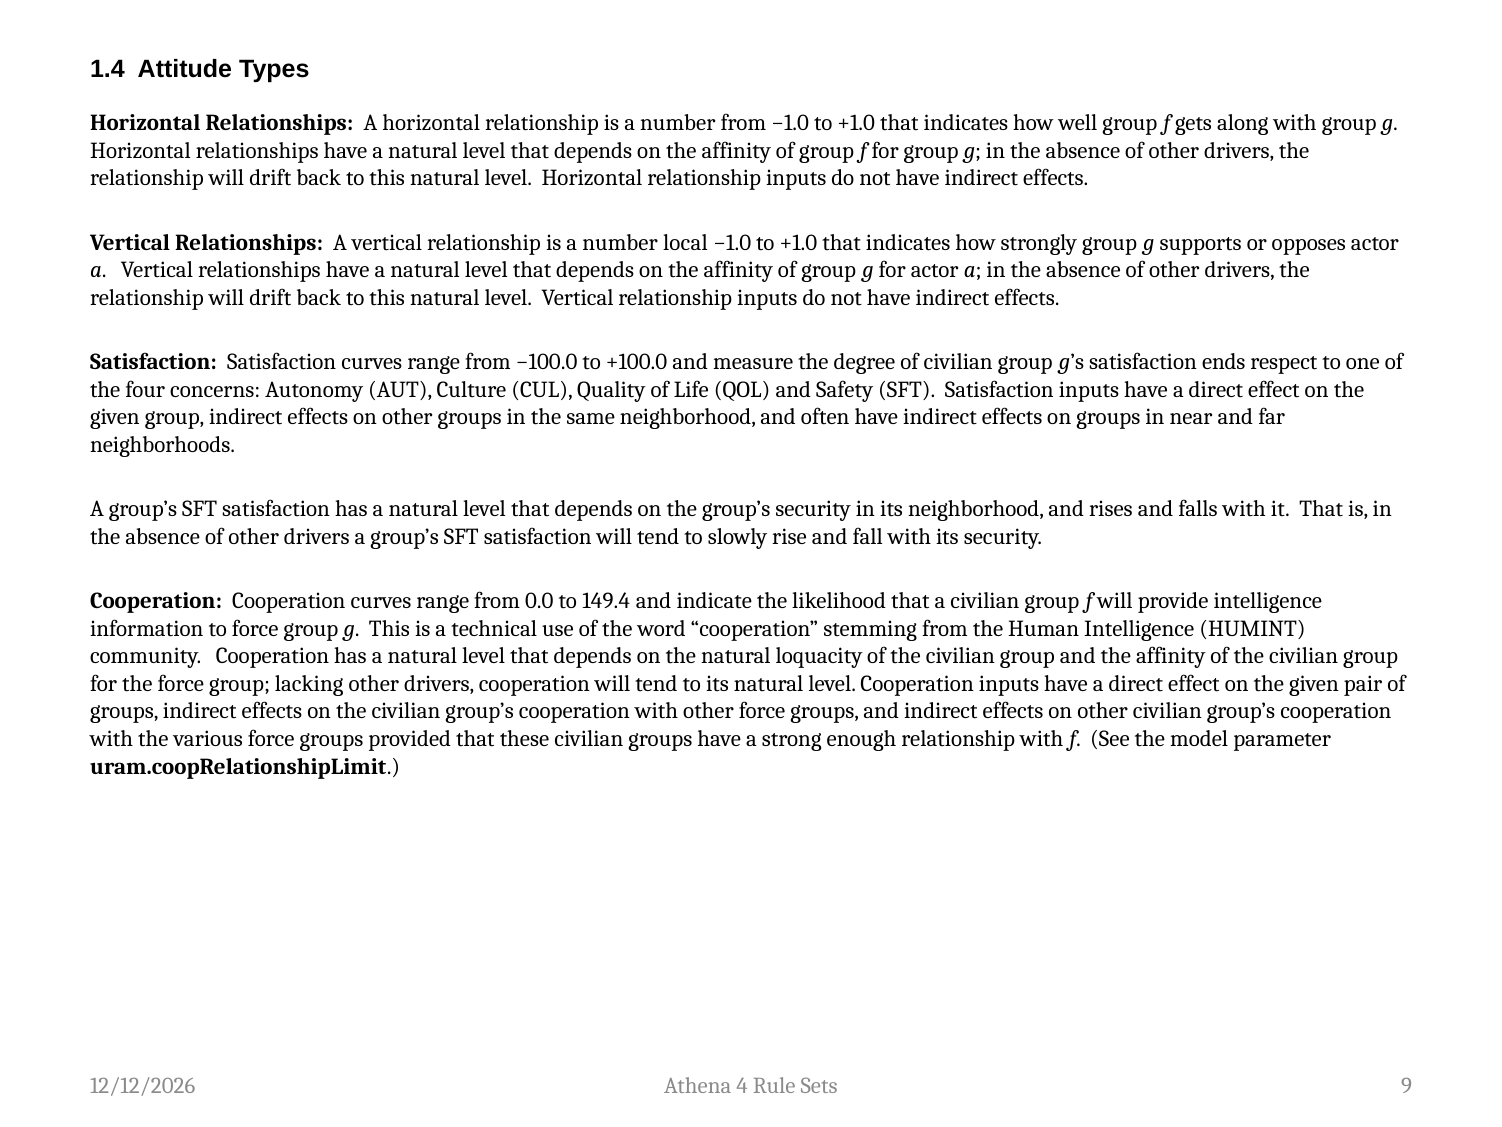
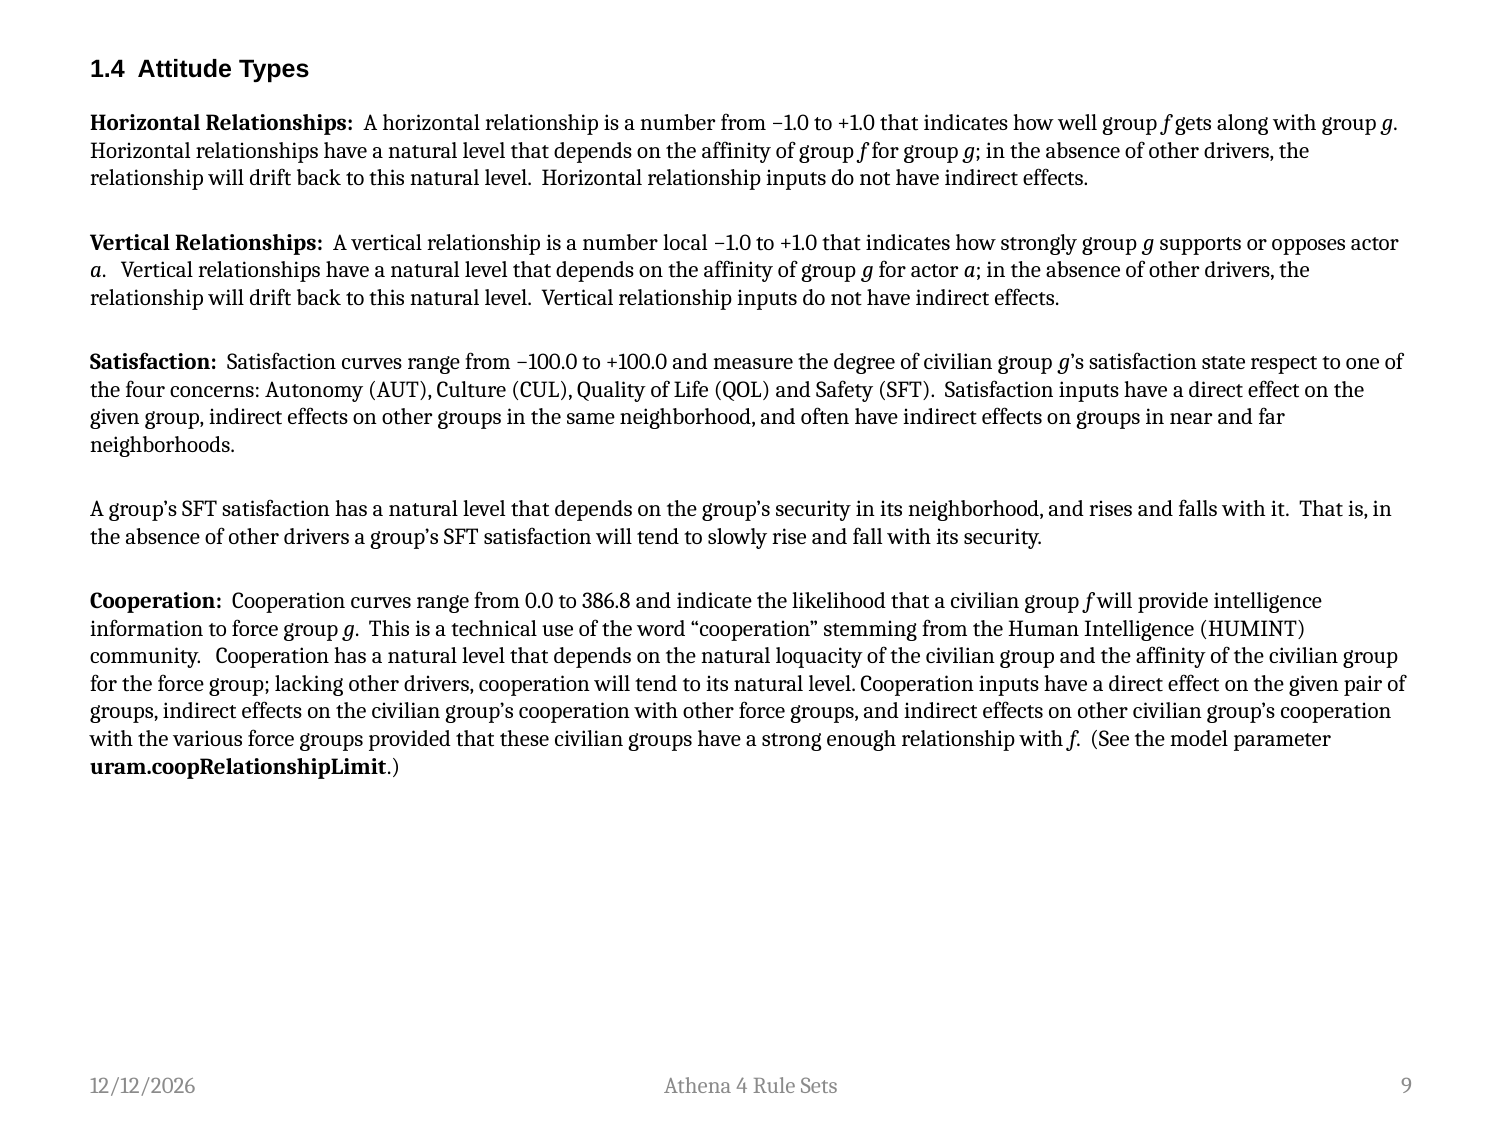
ends: ends -> state (1224, 362)
149.4: 149.4 -> 386.8 (606, 601)
